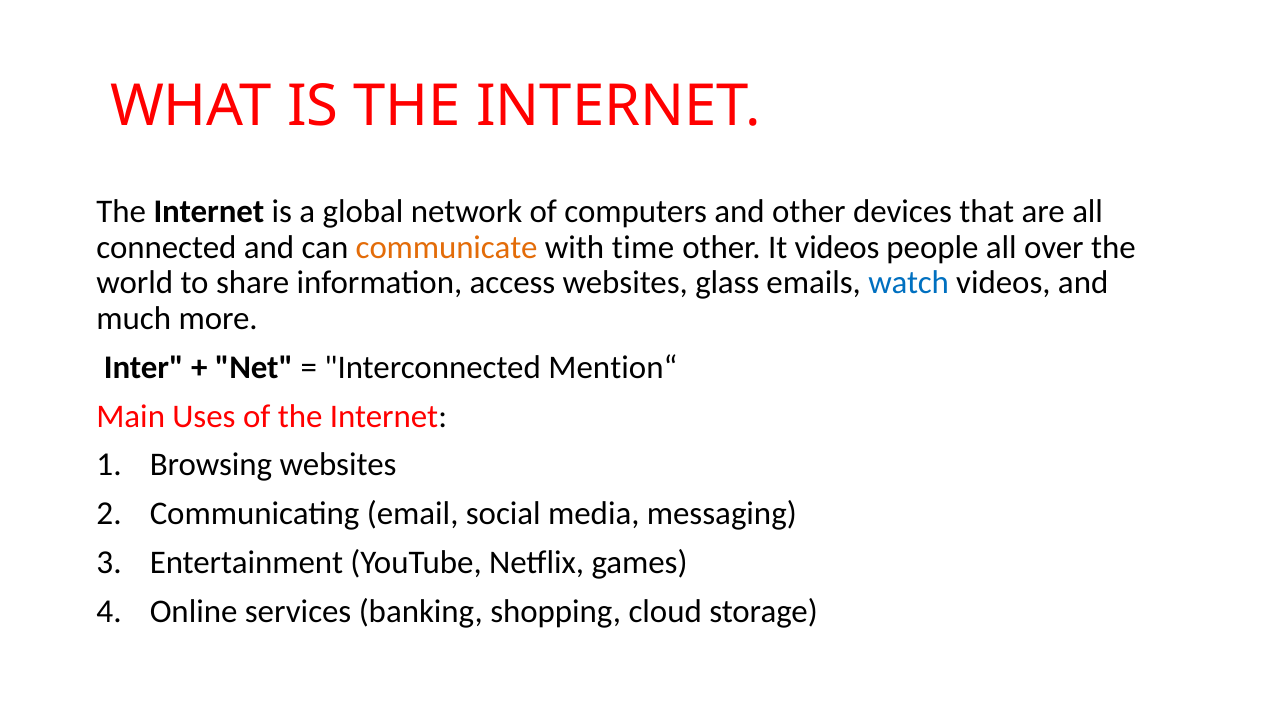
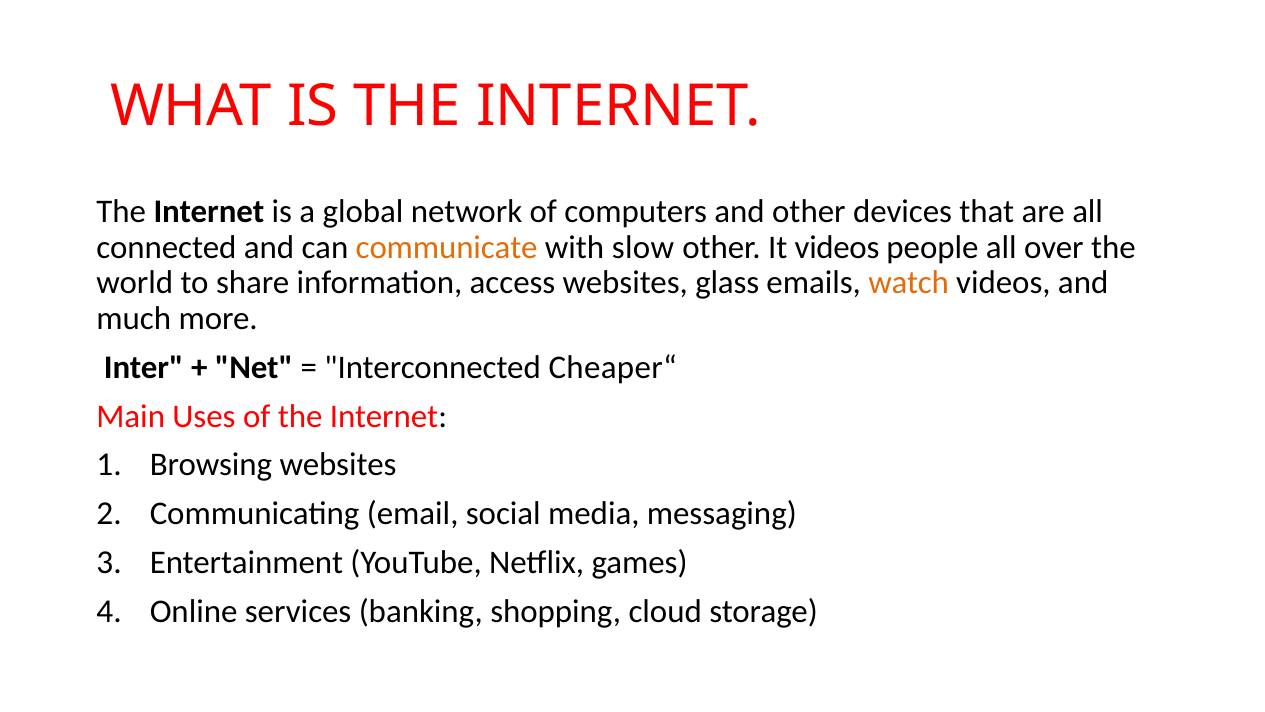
time: time -> slow (643, 247)
watch colour: blue -> orange (909, 283)
Mention“: Mention“ -> Cheaper“ (613, 367)
